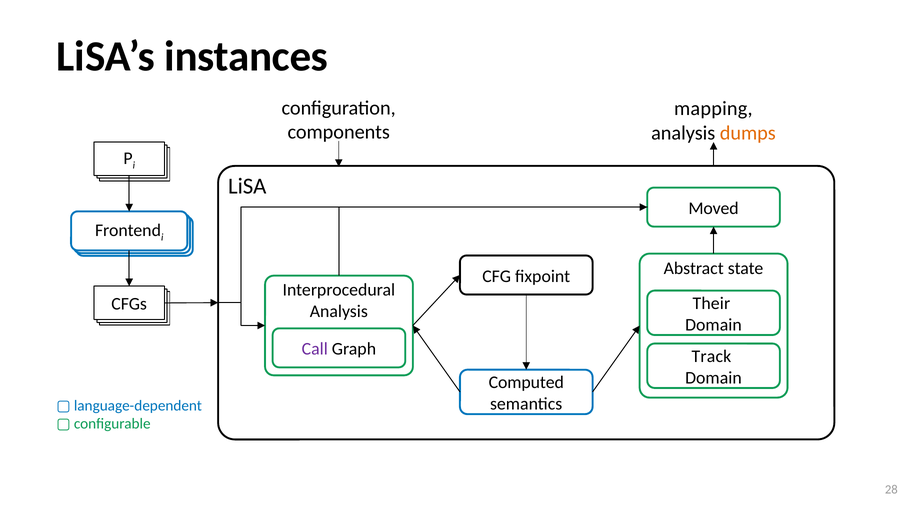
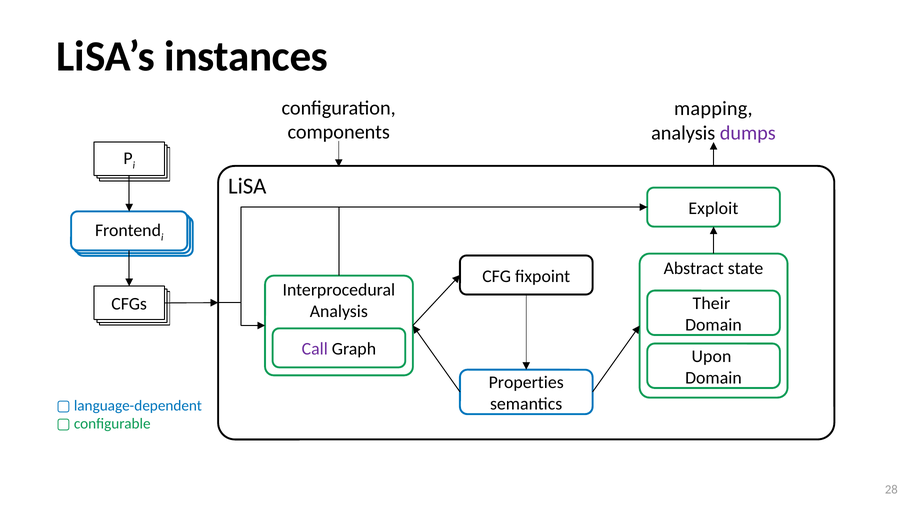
dumps colour: orange -> purple (748, 133)
Moved: Moved -> Exploit (713, 208)
Track: Track -> Upon (711, 356)
Computed: Computed -> Properties (526, 383)
